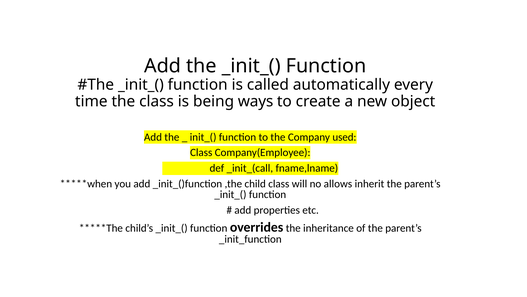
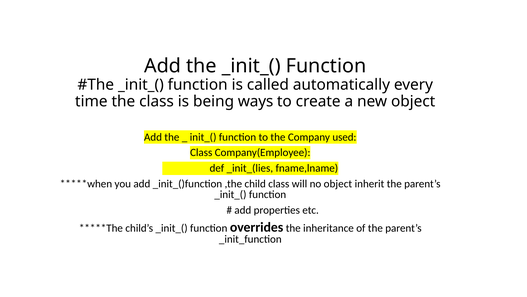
_init_(call: _init_(call -> _init_(lies (250, 168)
no allows: allows -> object (338, 184)
